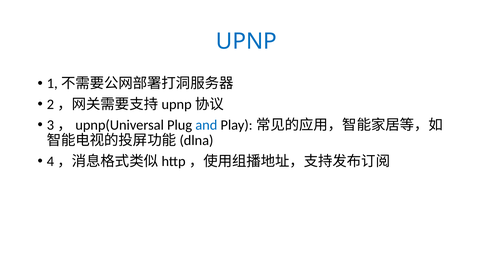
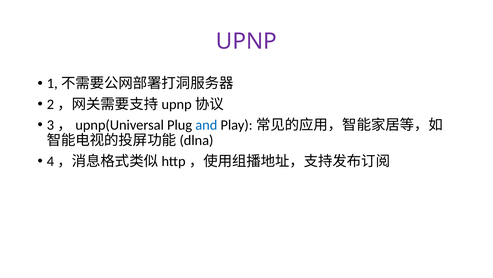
UPNP colour: blue -> purple (246, 41)
